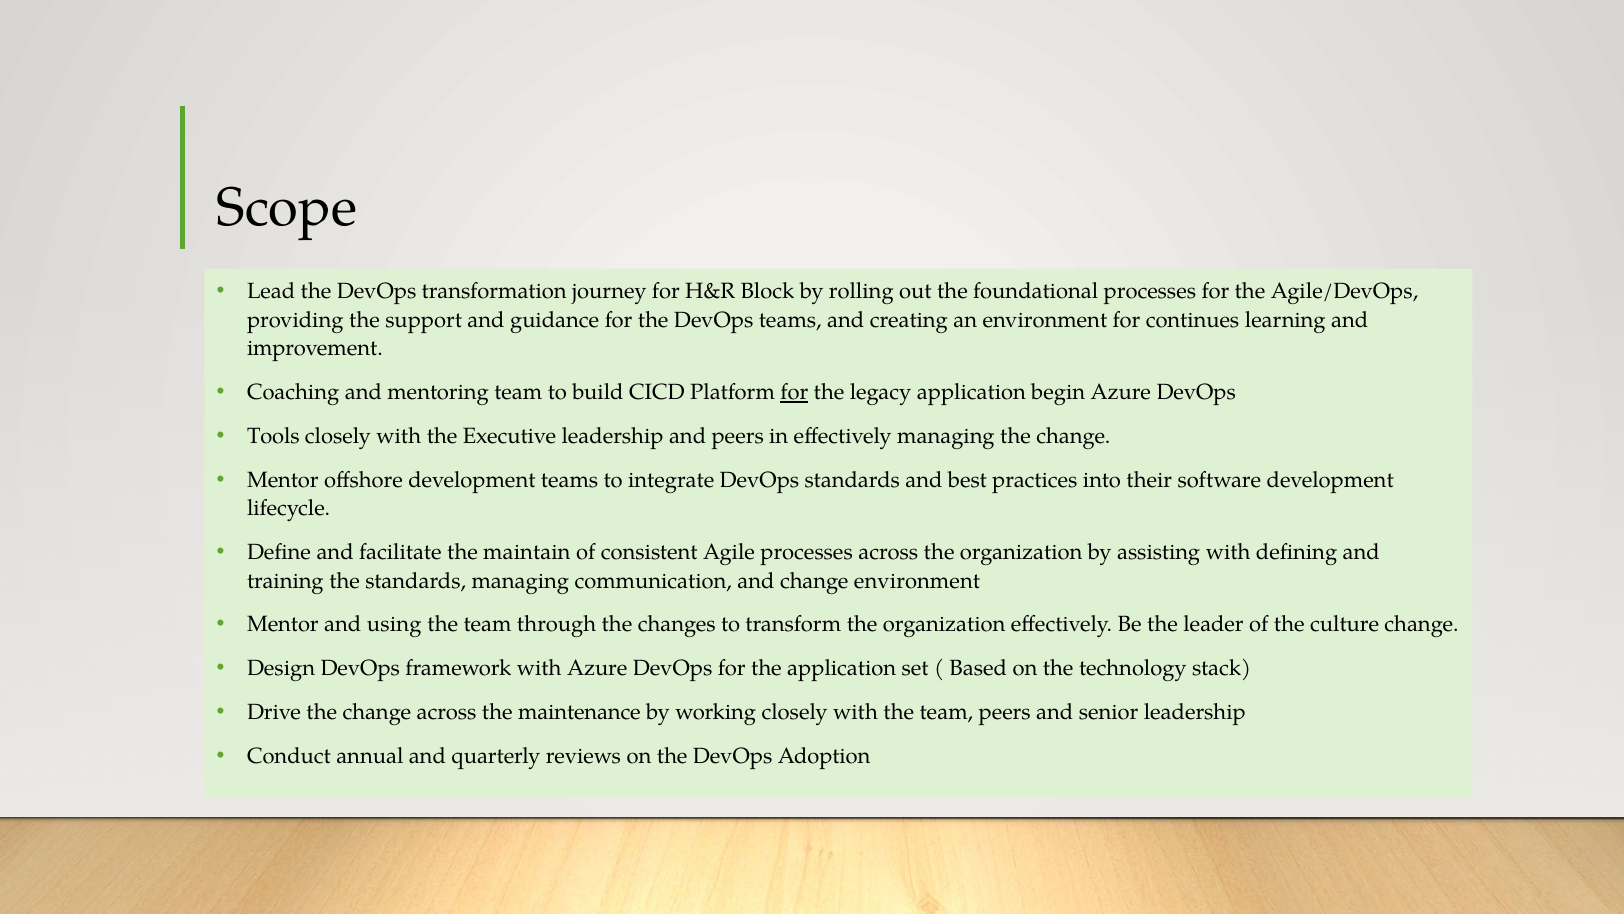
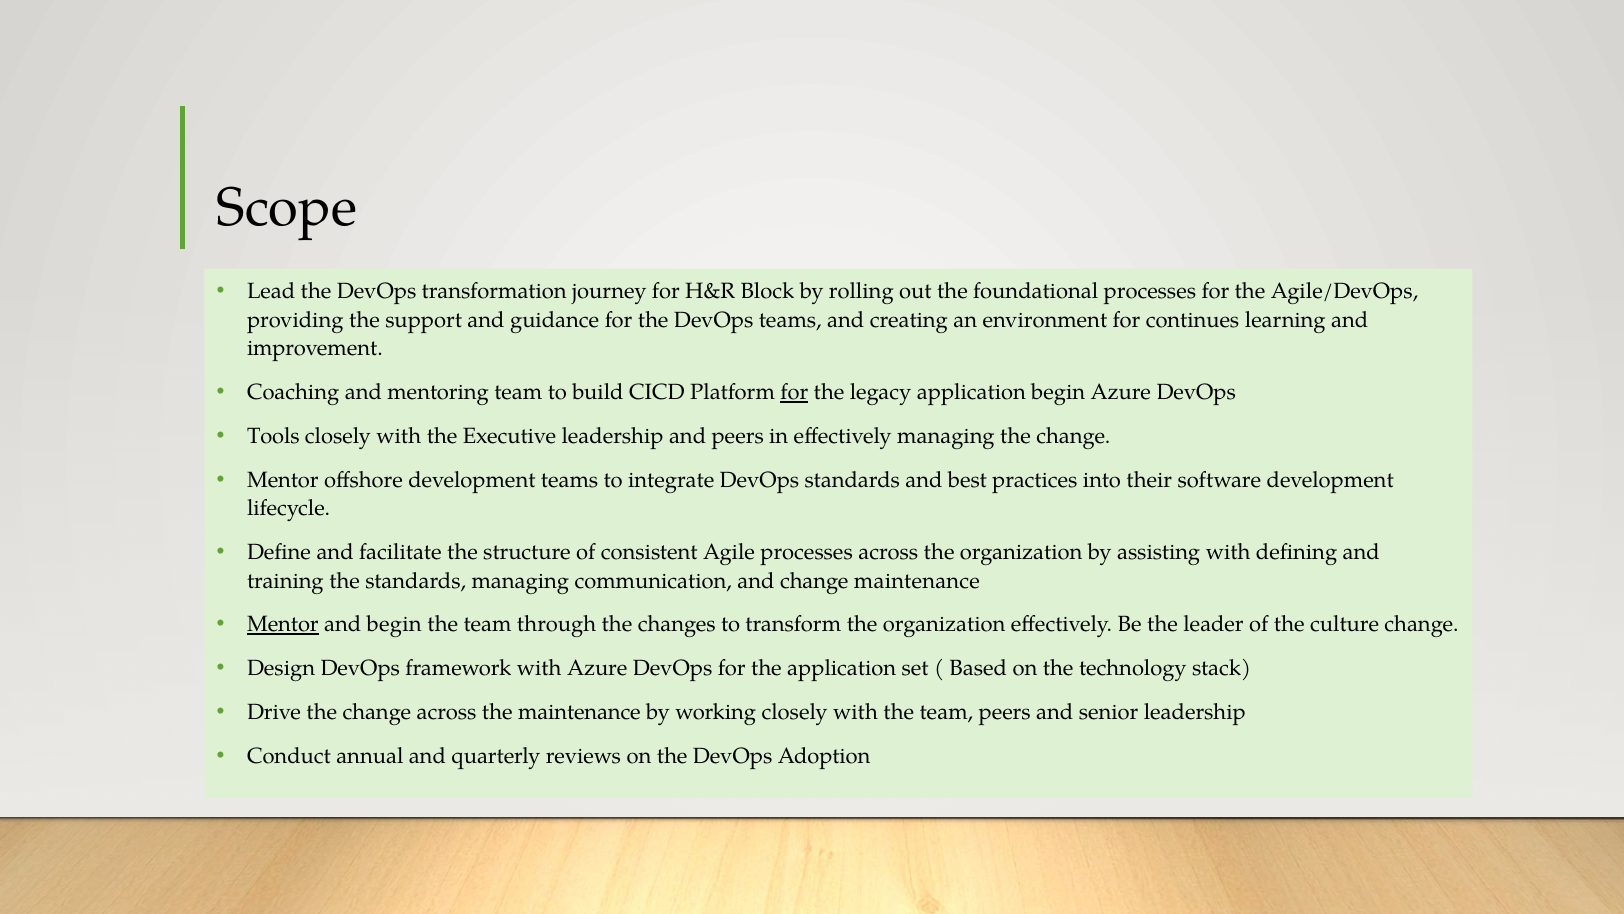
maintain: maintain -> structure (527, 552)
change environment: environment -> maintenance (917, 580)
Mentor underline: none -> present (283, 624)
and using: using -> begin (394, 624)
